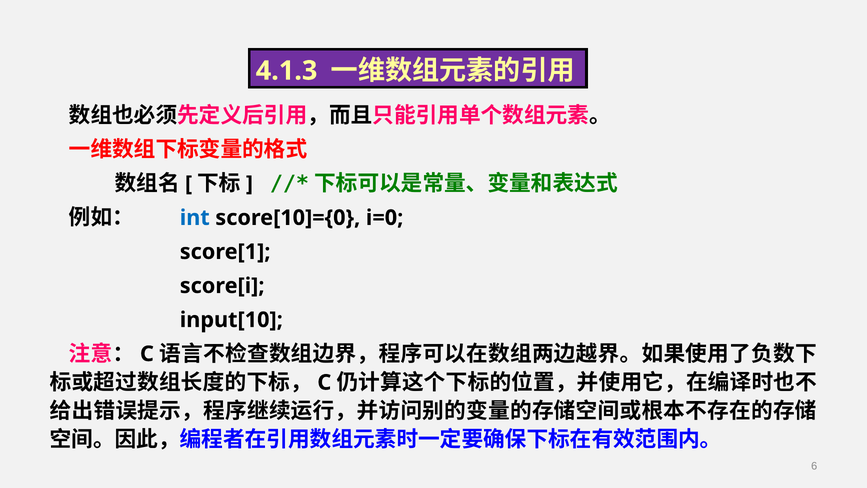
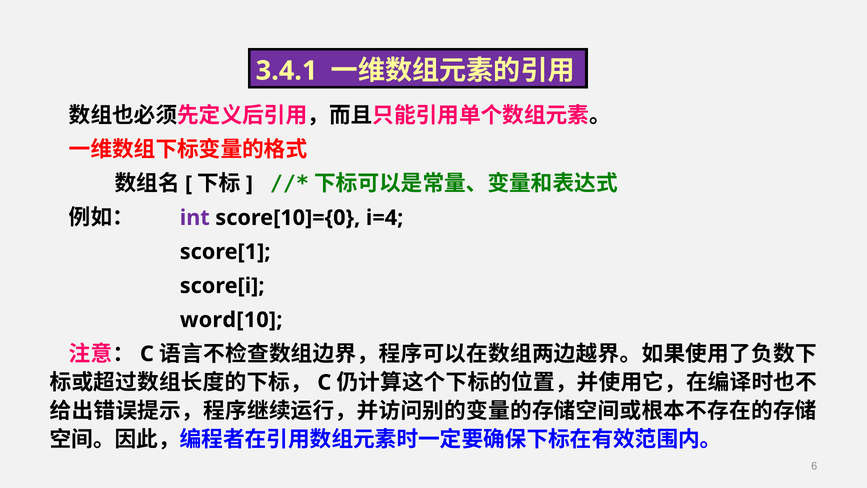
4.1.3: 4.1.3 -> 3.4.1 (287, 71)
int colour: blue -> purple (195, 218)
i=0: i=0 -> i=4 (385, 218)
input[10: input[10 -> word[10 (231, 320)
